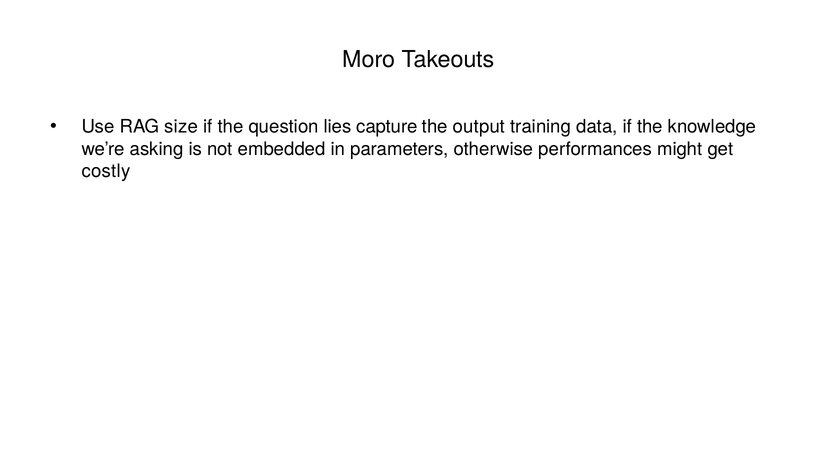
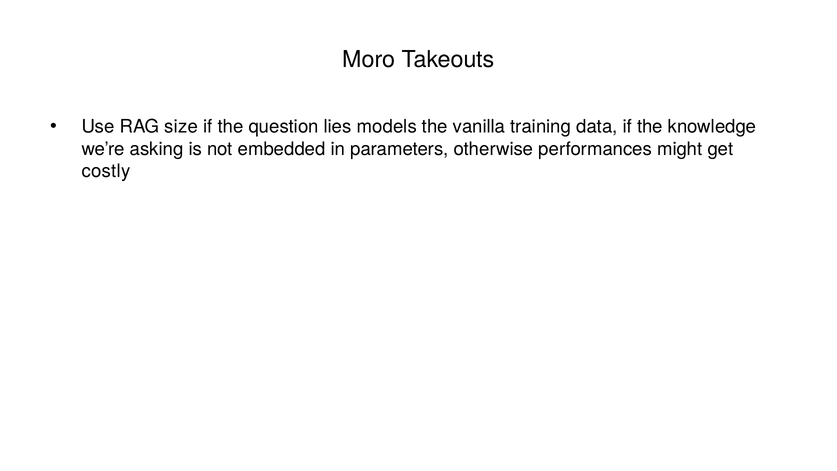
capture: capture -> models (387, 127)
output: output -> vanilla (479, 127)
